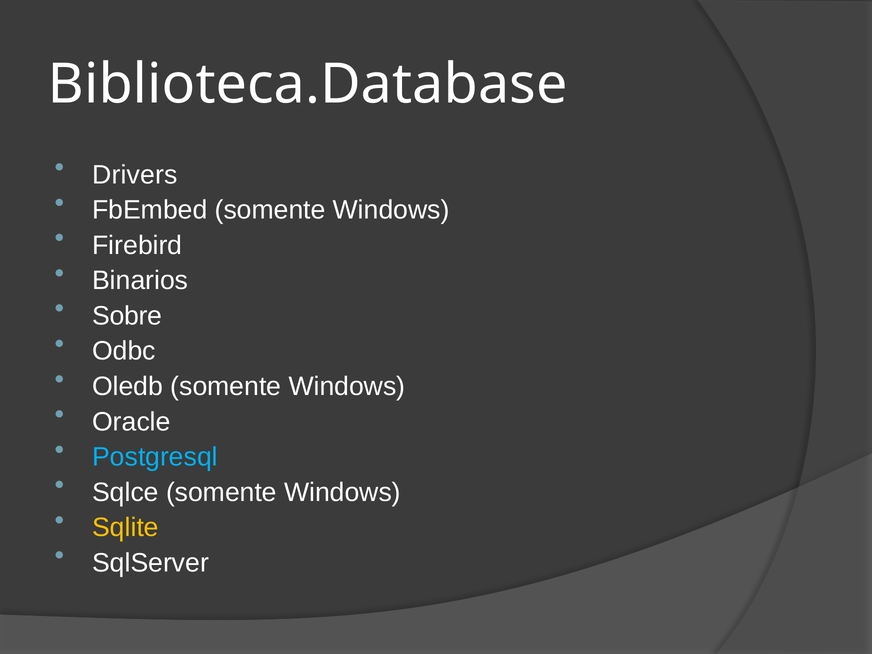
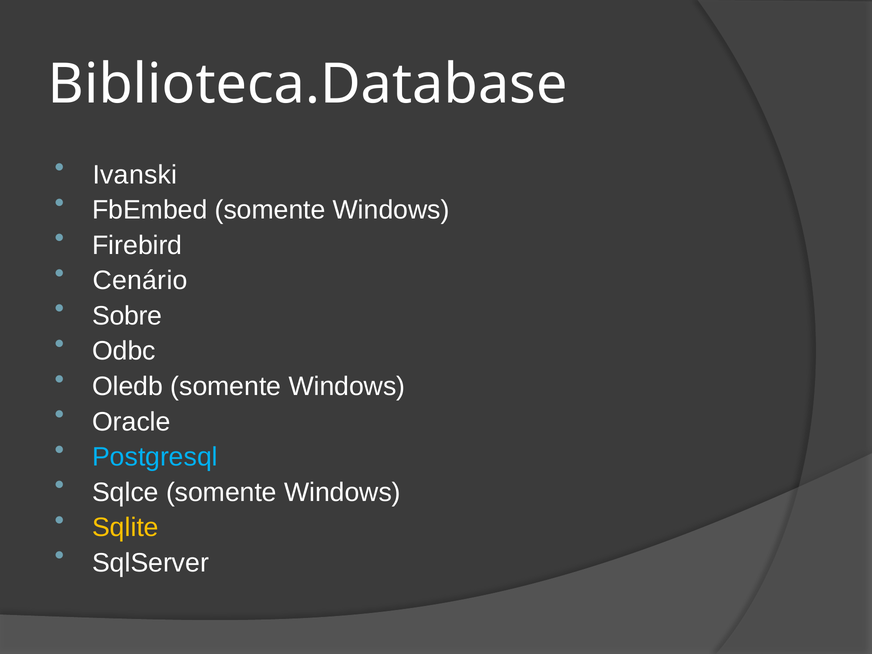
Drivers: Drivers -> Ivanski (135, 175)
Binarios: Binarios -> Cenário (140, 281)
